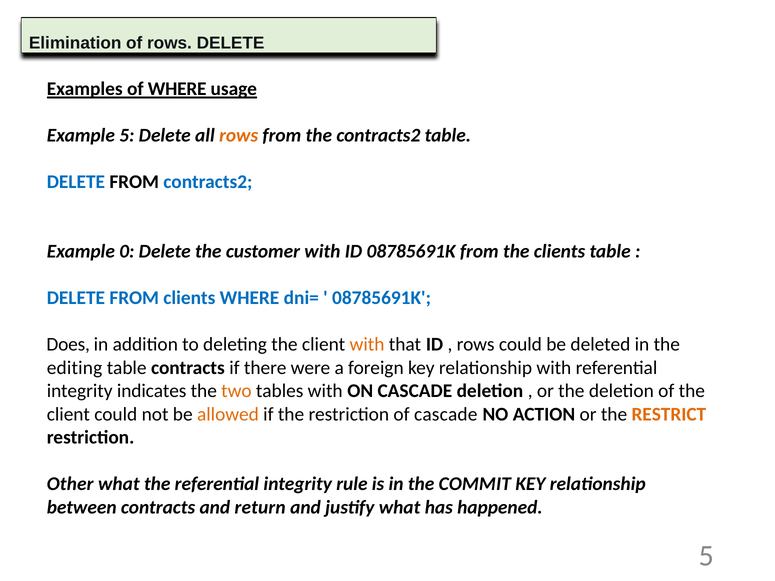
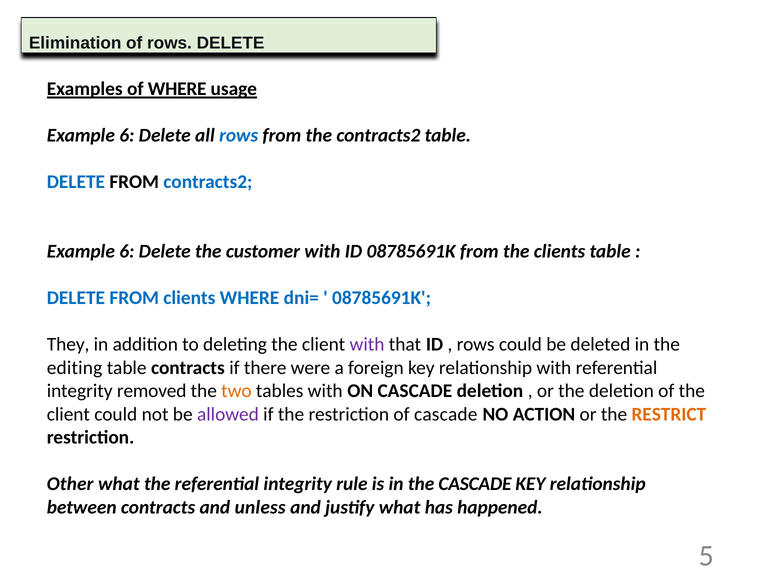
5: 5 -> 6 (127, 135)
rows colour: orange -> blue (239, 135)
0: 0 -> 6 (127, 252)
Does: Does -> They (68, 345)
with colour: orange -> purple (367, 345)
indicates: indicates -> removed (152, 391)
allowed colour: orange -> purple (228, 414)
the COMMIT: COMMIT -> CASCADE (475, 484)
return: return -> unless (260, 507)
